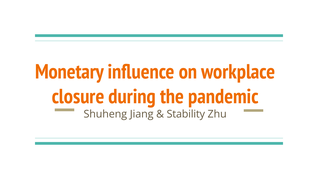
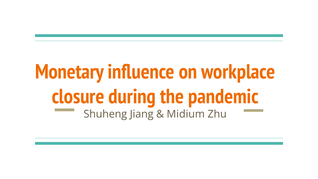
Stability: Stability -> Midium (186, 114)
